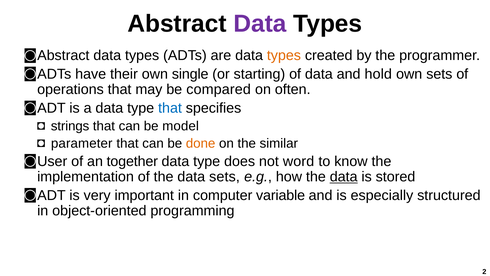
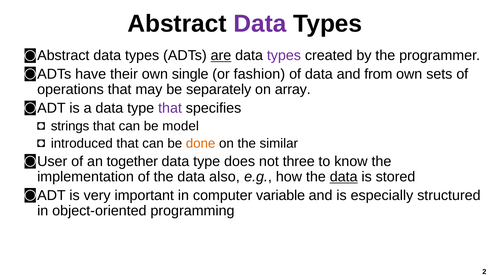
are underline: none -> present (221, 55)
types colour: orange -> purple (284, 55)
starting: starting -> fashion (259, 74)
hold: hold -> from (378, 74)
compared: compared -> separately (219, 89)
often: often -> array (293, 89)
that colour: blue -> purple (170, 108)
parameter: parameter -> introduced (82, 143)
word: word -> three (299, 161)
data sets: sets -> also (224, 177)
